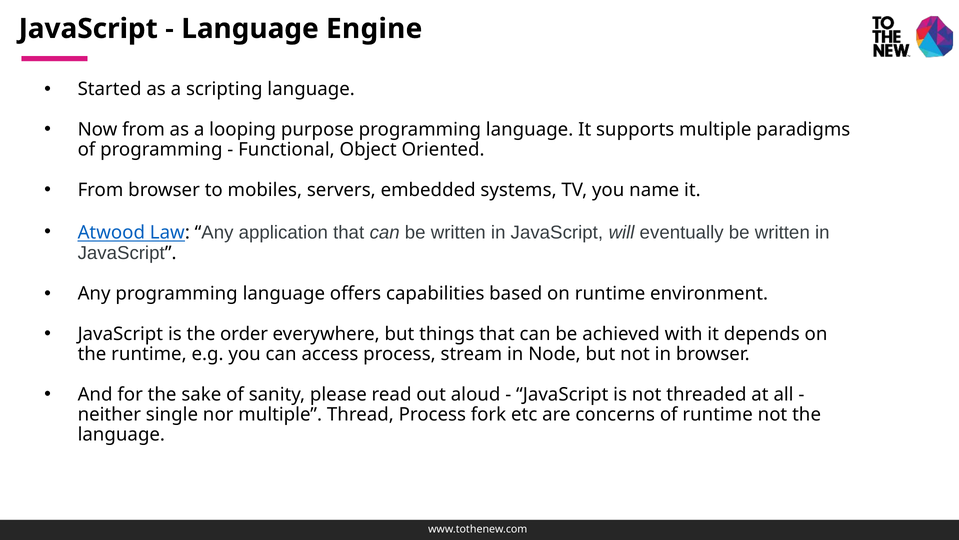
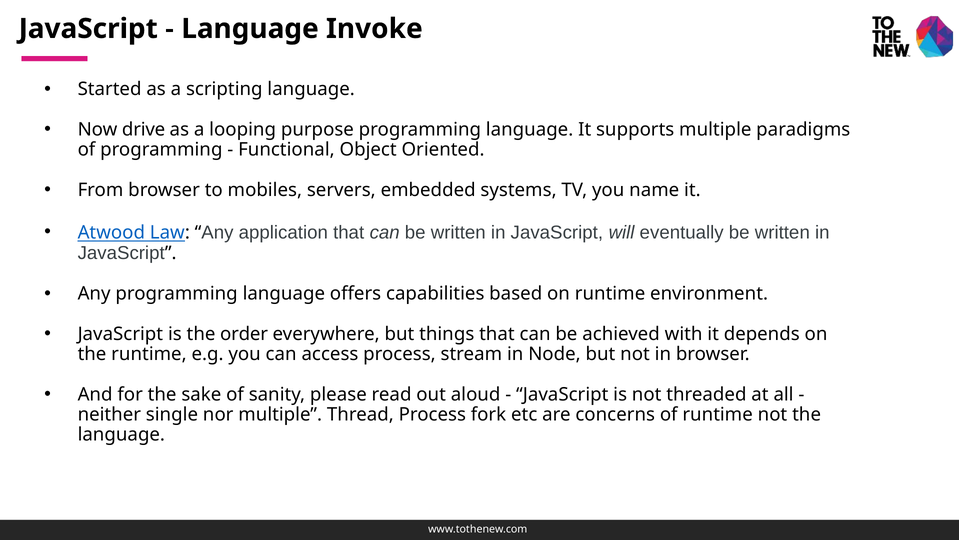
Engine: Engine -> Invoke (374, 29)
Now from: from -> drive (144, 129)
